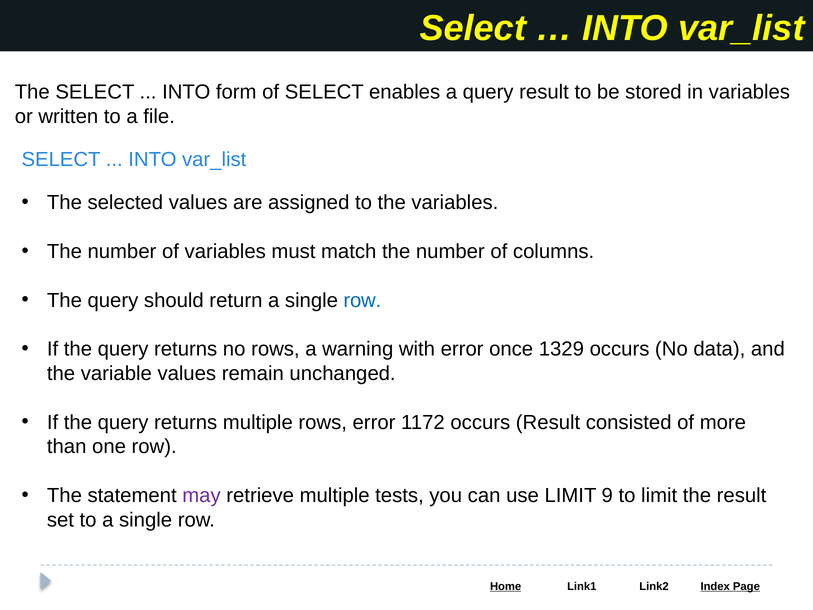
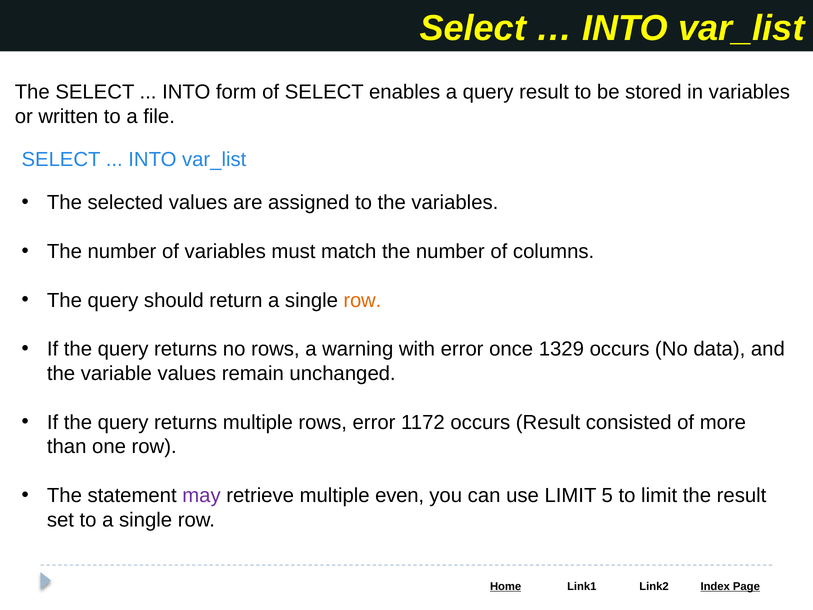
row colour: blue -> orange (362, 300)
tests: tests -> even (400, 495)
9: 9 -> 5 (607, 495)
